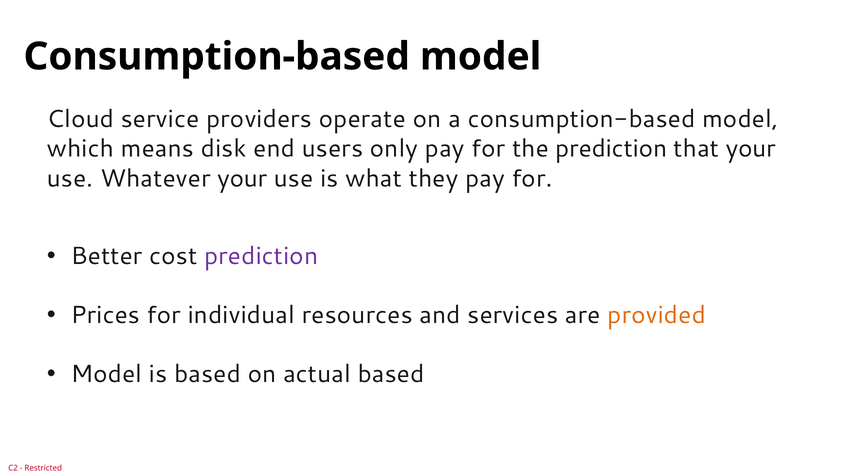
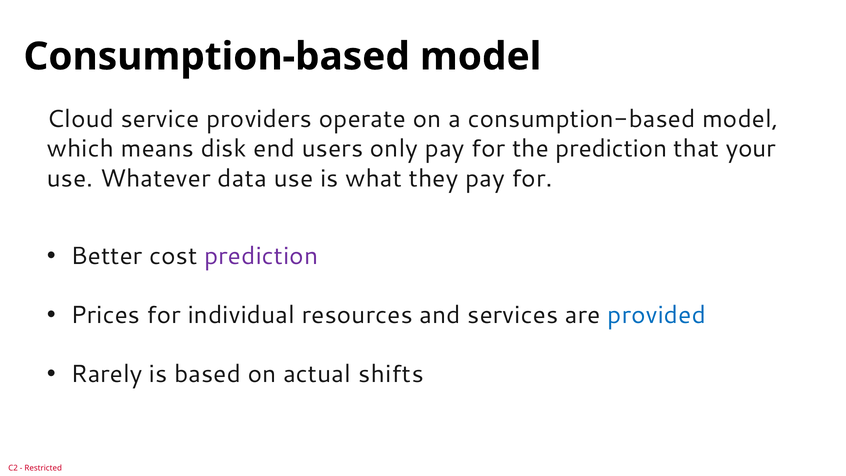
Whatever your: your -> data (242, 178)
provided colour: orange -> blue (657, 315)
Model: Model -> Rarely (107, 374)
actual based: based -> shifts (391, 374)
